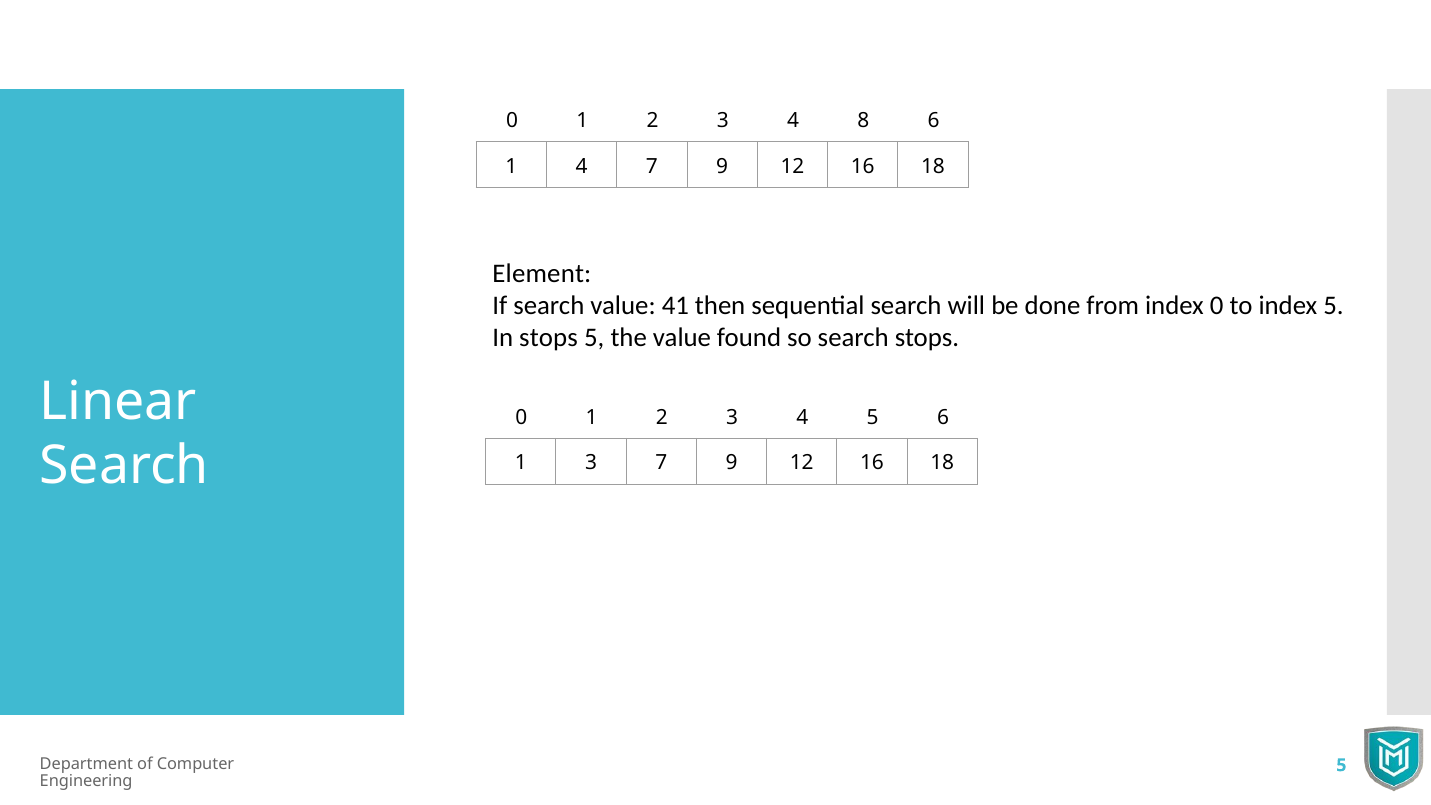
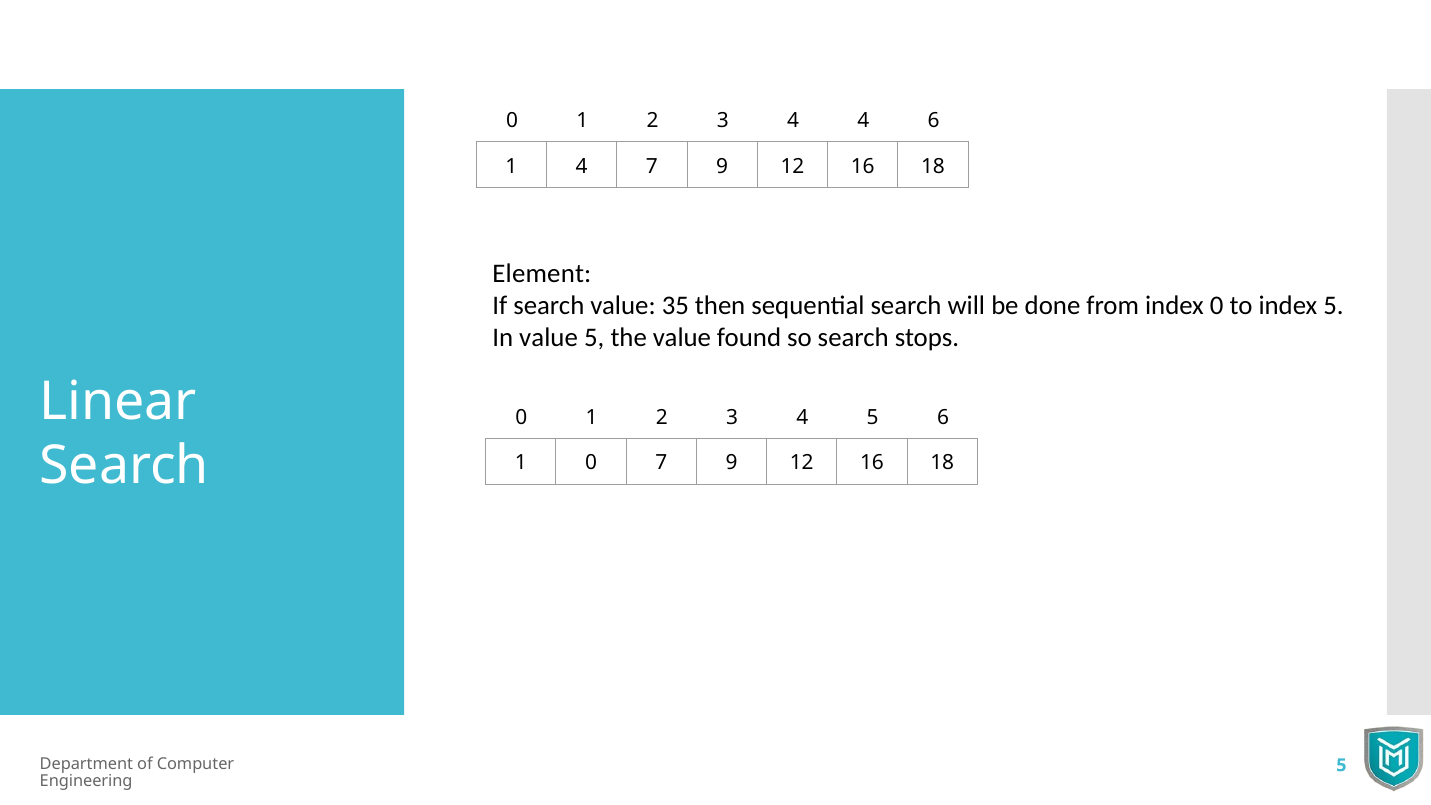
4 8: 8 -> 4 (863, 121)
41: 41 -> 35 (675, 306)
In stops: stops -> value (549, 338)
1 3: 3 -> 0 (591, 463)
